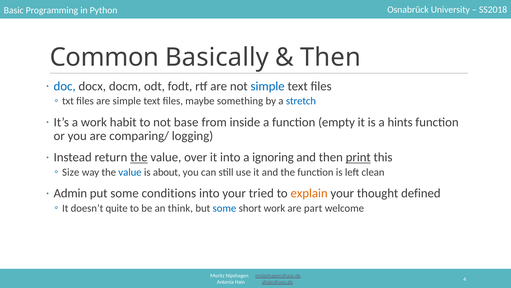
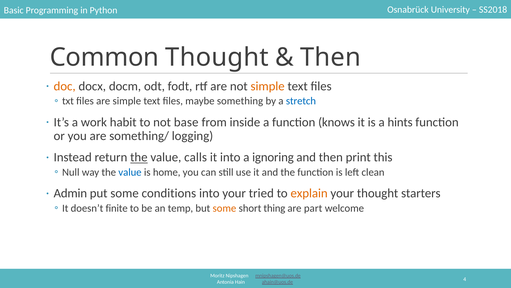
Common Basically: Basically -> Thought (217, 57)
doc colour: blue -> orange (65, 86)
simple colour: blue -> orange (268, 86)
empty: empty -> knows (337, 122)
comparing/: comparing/ -> something/ (139, 136)
over: over -> calls (196, 157)
print underline: present -> none (358, 157)
Size: Size -> Null (71, 172)
about: about -> home (167, 172)
defined: defined -> starters (421, 193)
quite: quite -> finite (117, 208)
think: think -> temp (180, 208)
some colour: blue -> orange (224, 208)
short work: work -> thing (274, 208)
